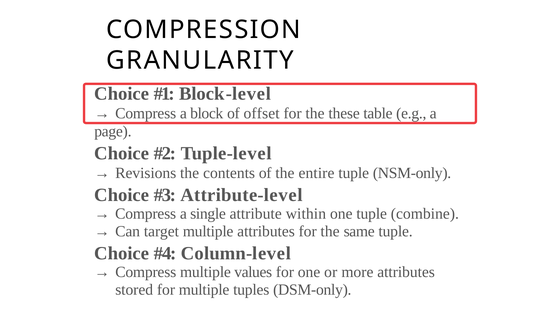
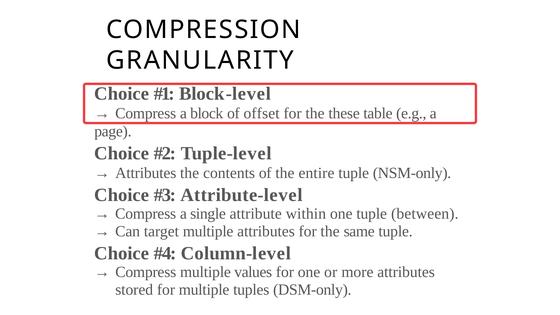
Revisions: Revisions -> Attributes (146, 173)
combine: combine -> between (425, 214)
